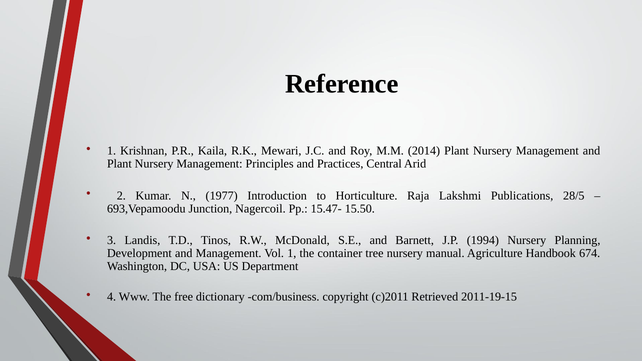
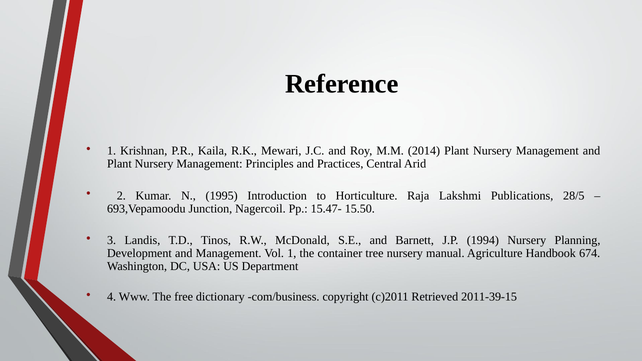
1977: 1977 -> 1995 (222, 196)
2011-19-15: 2011-19-15 -> 2011-39-15 (489, 297)
